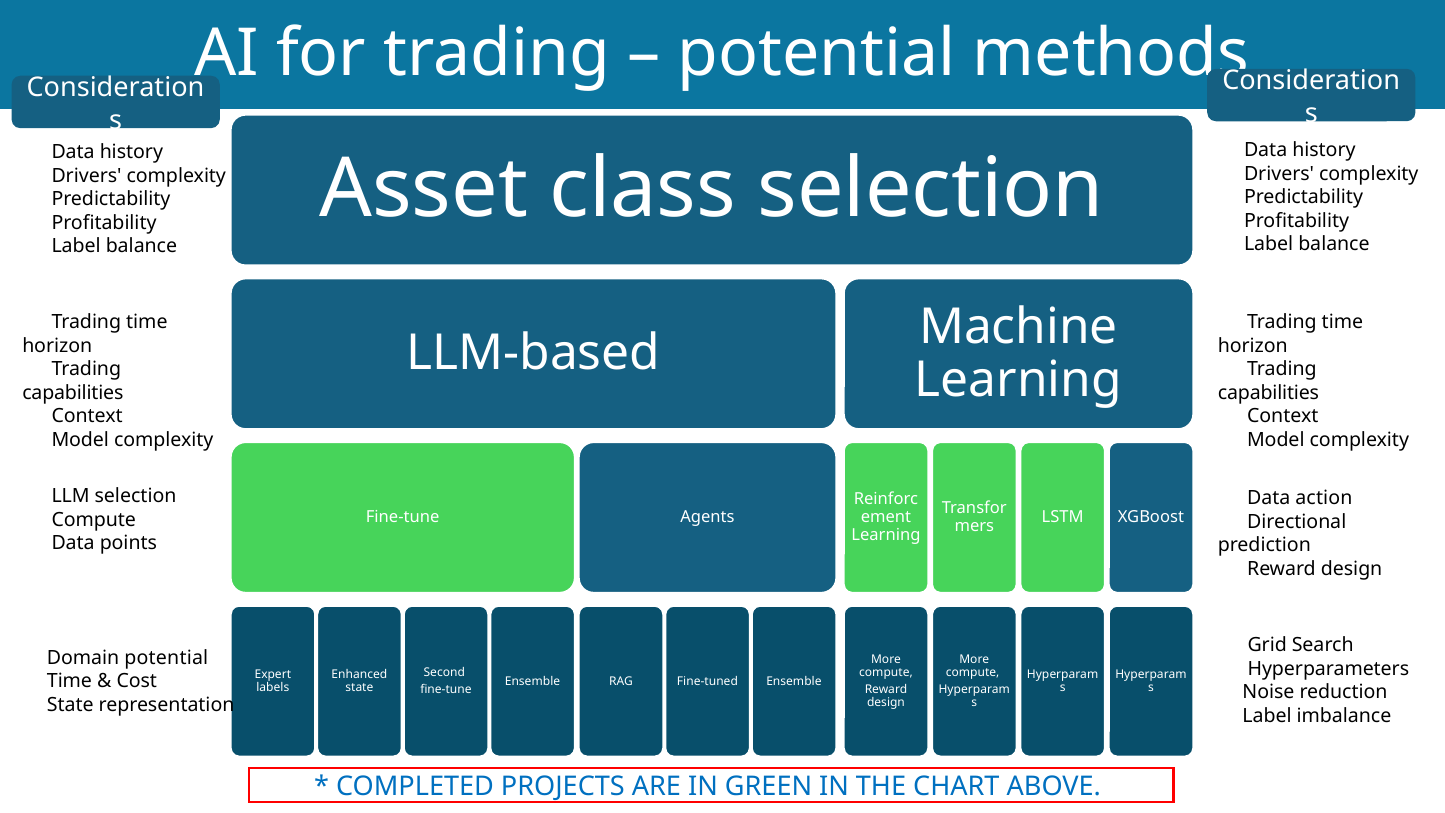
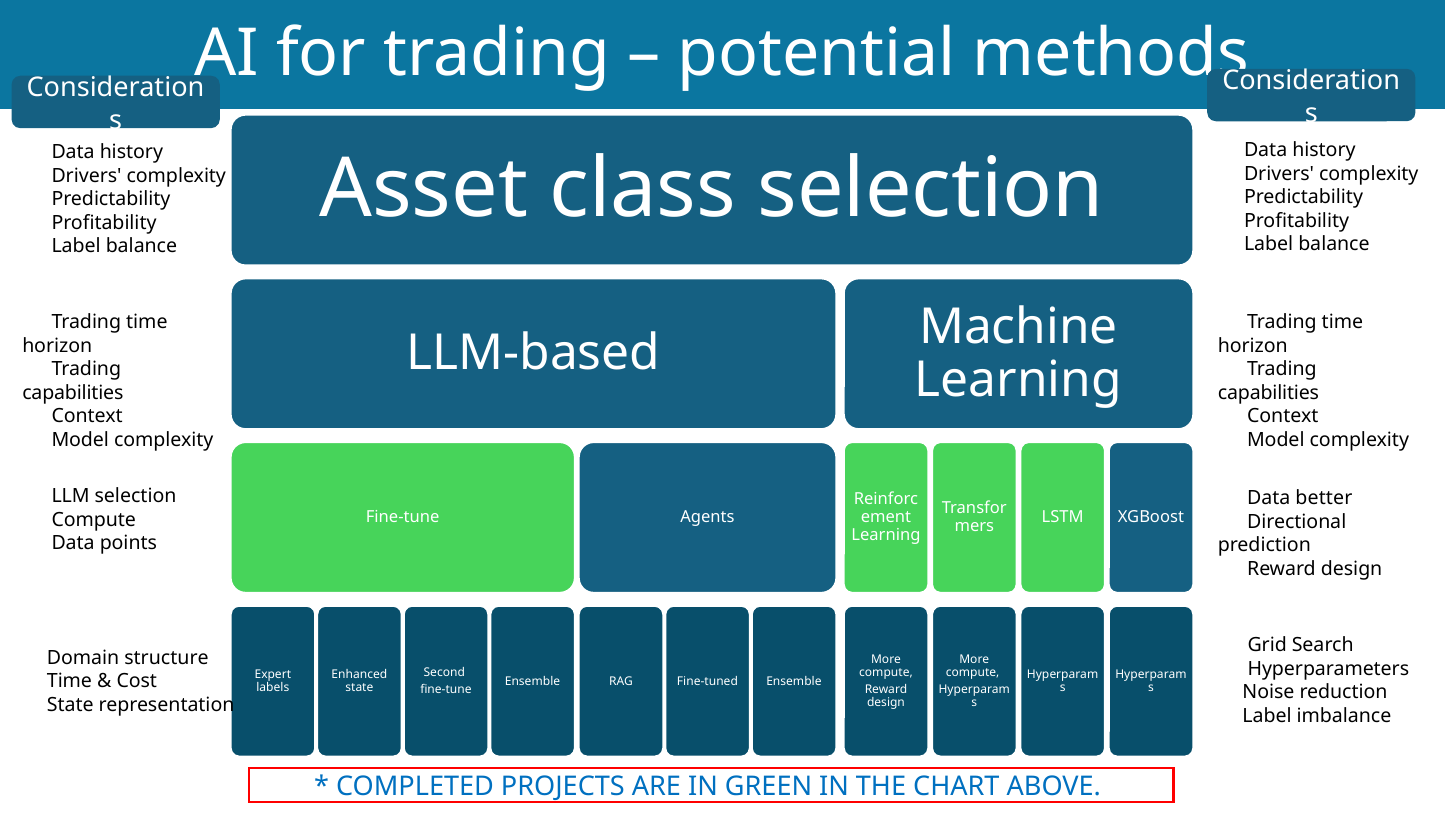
action: action -> better (1324, 498)
potential: potential -> structure (166, 658)
